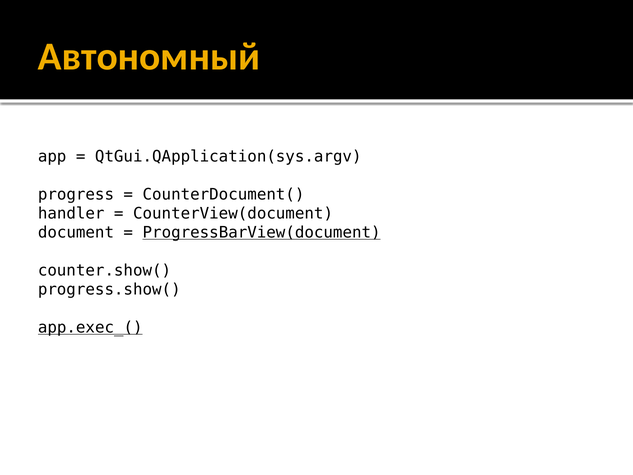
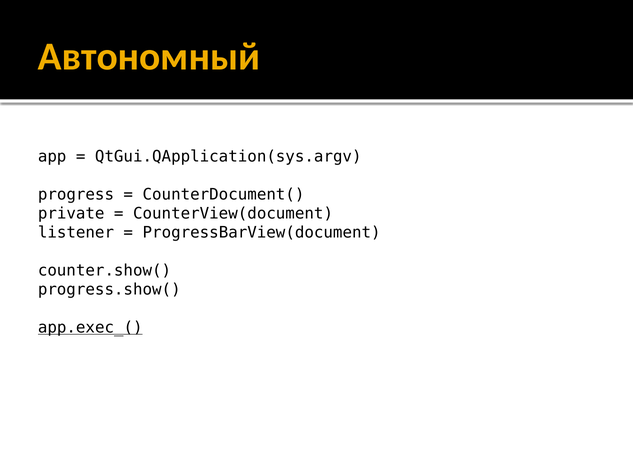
handler: handler -> private (71, 213)
document: document -> listener (76, 232)
ProgressBarView(document underline: present -> none (262, 232)
